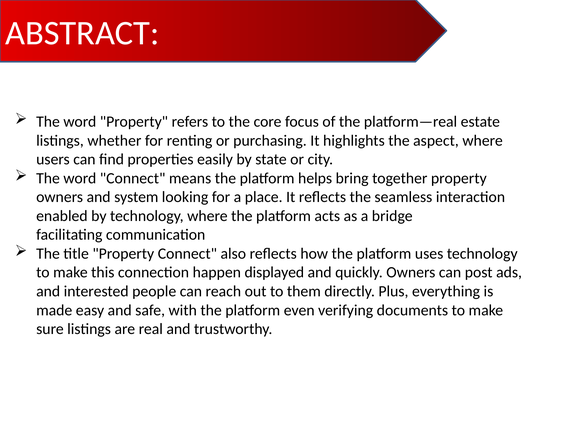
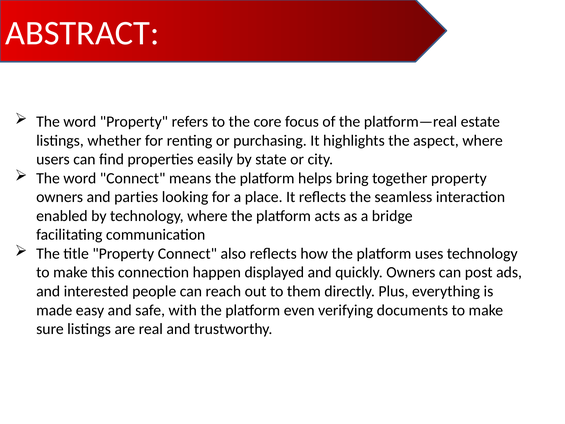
system: system -> parties (136, 197)
